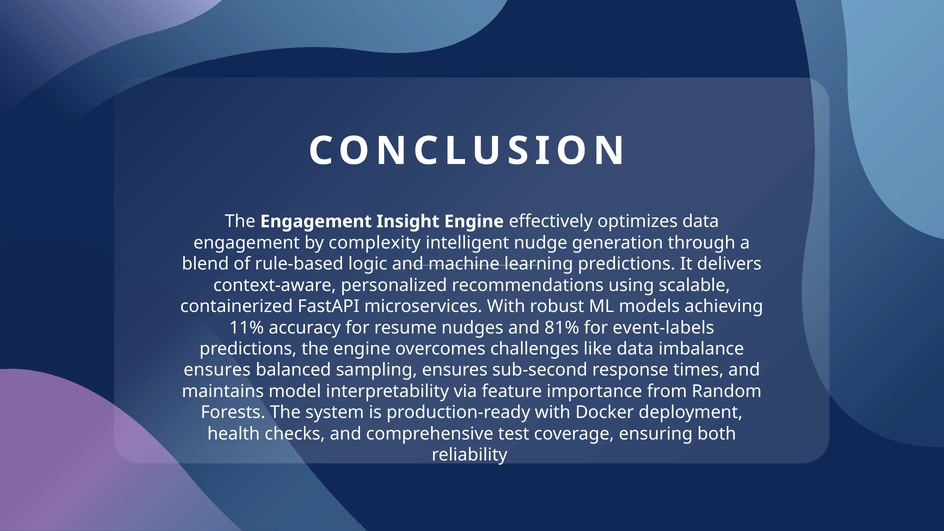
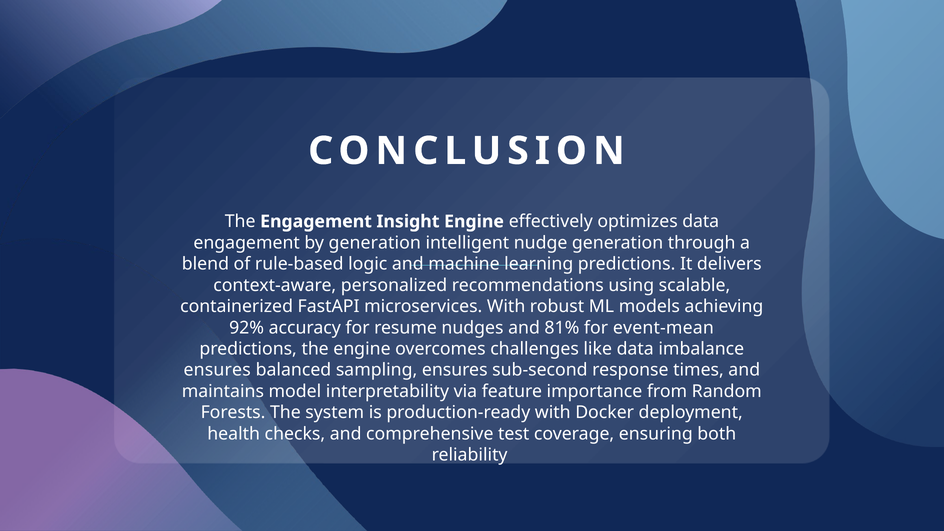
by complexity: complexity -> generation (375, 243)
11%: 11% -> 92% (247, 328)
event-labels: event-labels -> event-mean (663, 328)
